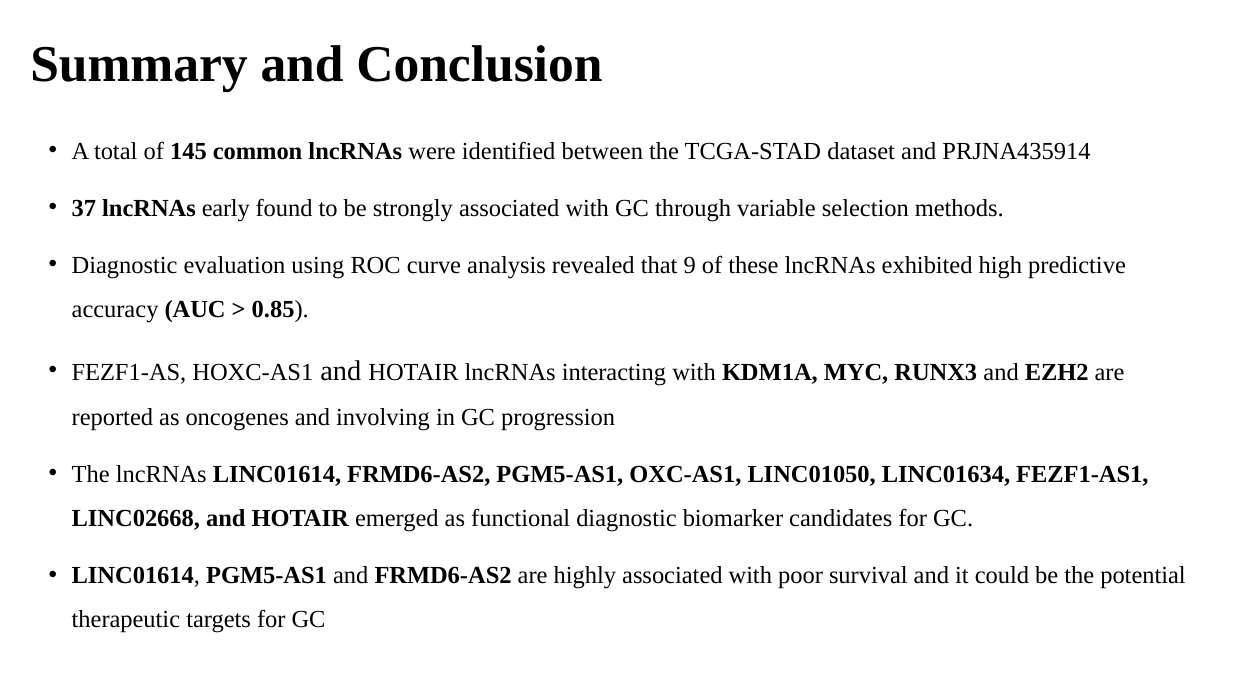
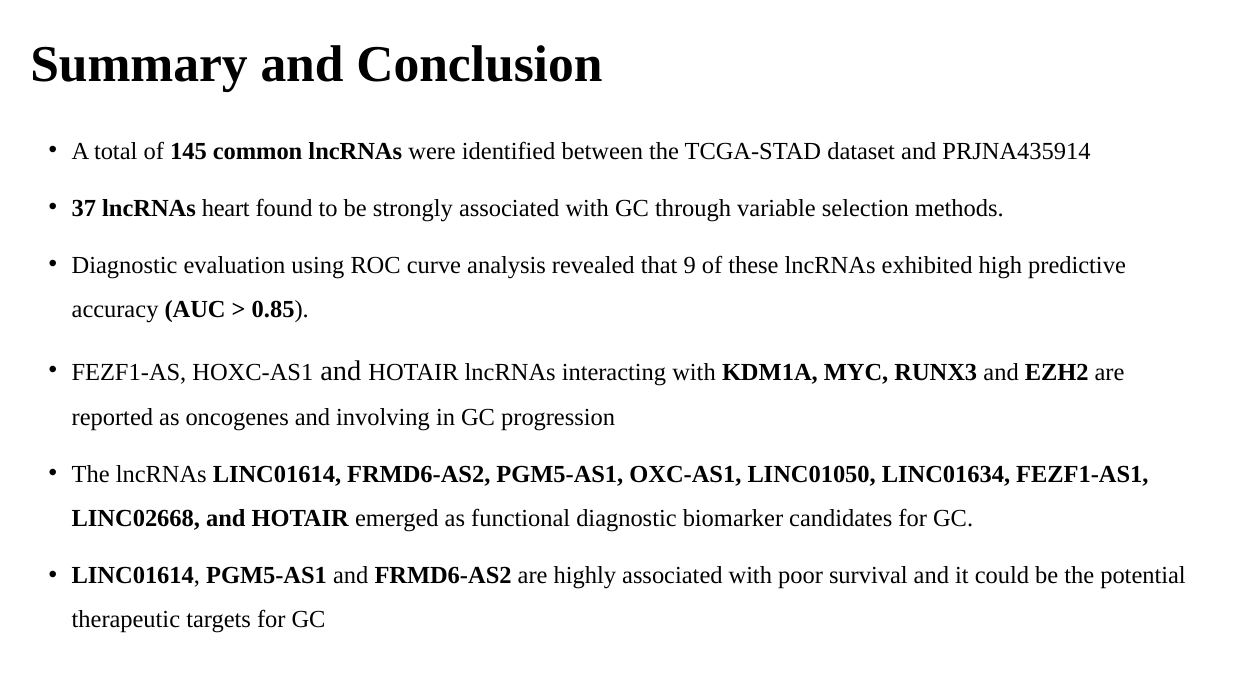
early: early -> heart (226, 208)
